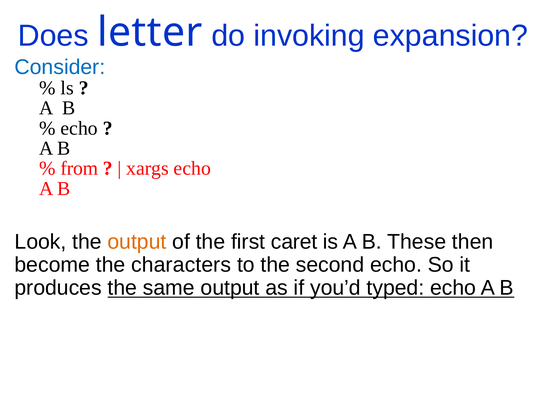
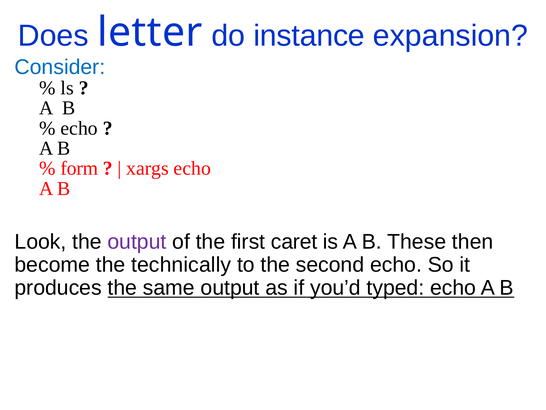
invoking: invoking -> instance (309, 36)
from: from -> form (79, 168)
output colour: orange -> purple (137, 242)
characters: characters -> technically (181, 265)
